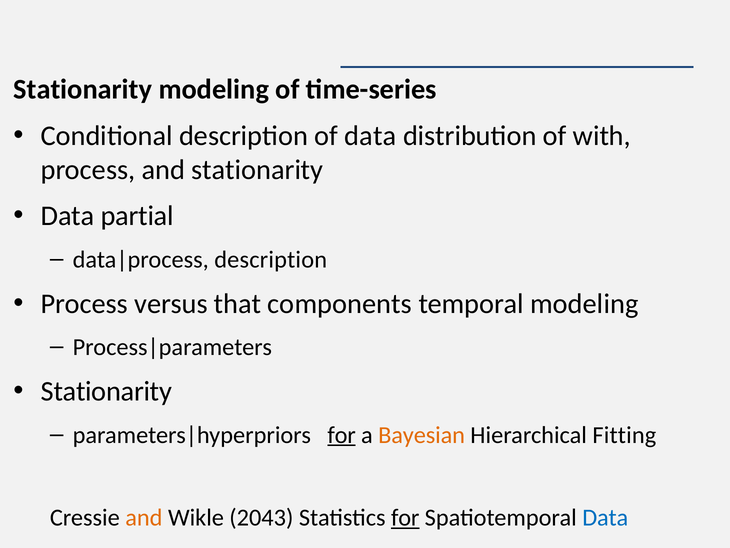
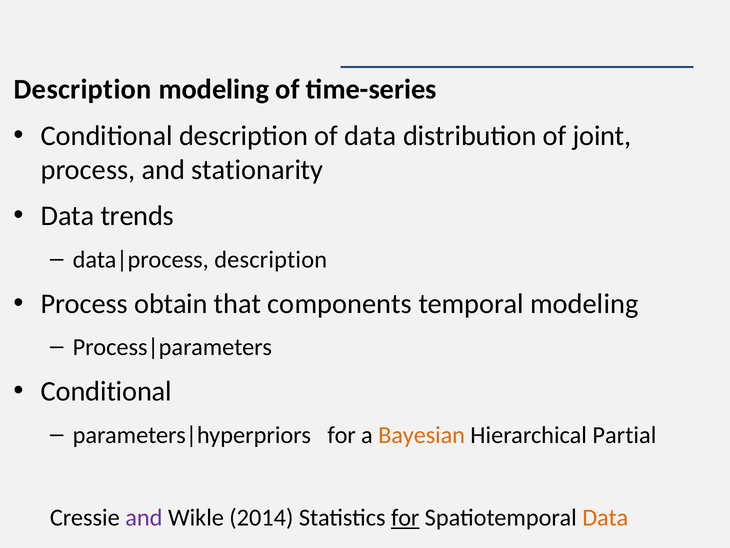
Stationarity: Stationarity -> Description (83, 90)
with: with -> joint (602, 136)
partial: partial -> trends (137, 216)
versus: versus -> obtain (171, 303)
Stationarity: Stationarity -> Conditional (106, 391)
for underline: present -> none (342, 435)
Fitting: Fitting -> Partial (624, 435)
and colour: orange -> purple (144, 517)
2043: 2043 -> 2014 (261, 517)
Data colour: blue -> orange (605, 517)
